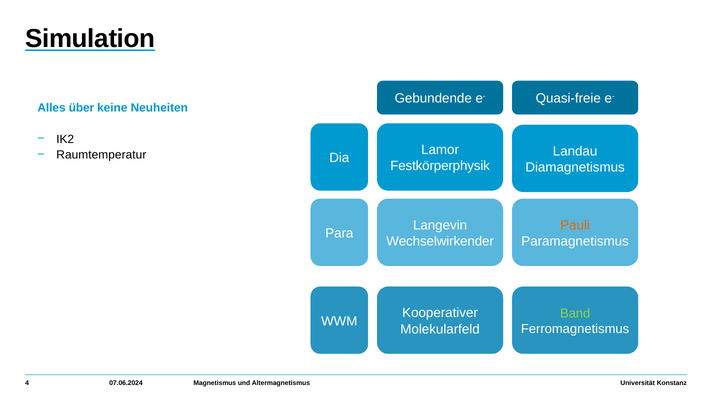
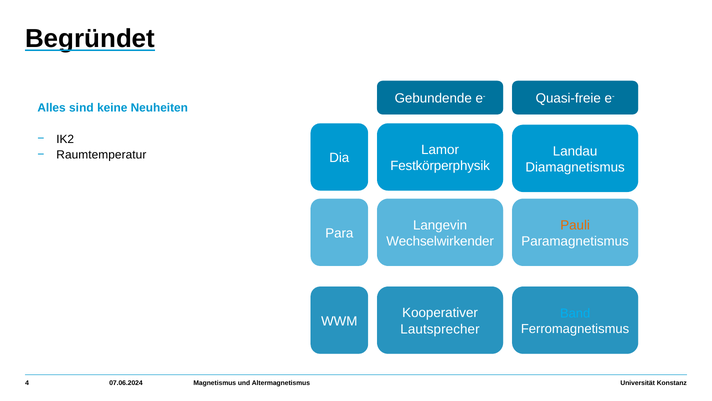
Simulation: Simulation -> Begründet (90, 39)
Alles über: über -> sind (81, 108)
Band colour: light green -> light blue (575, 313)
Molekularfeld: Molekularfeld -> Lautsprecher (440, 329)
